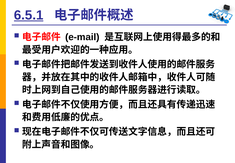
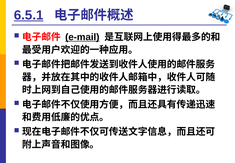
e-mail underline: none -> present (82, 37)
